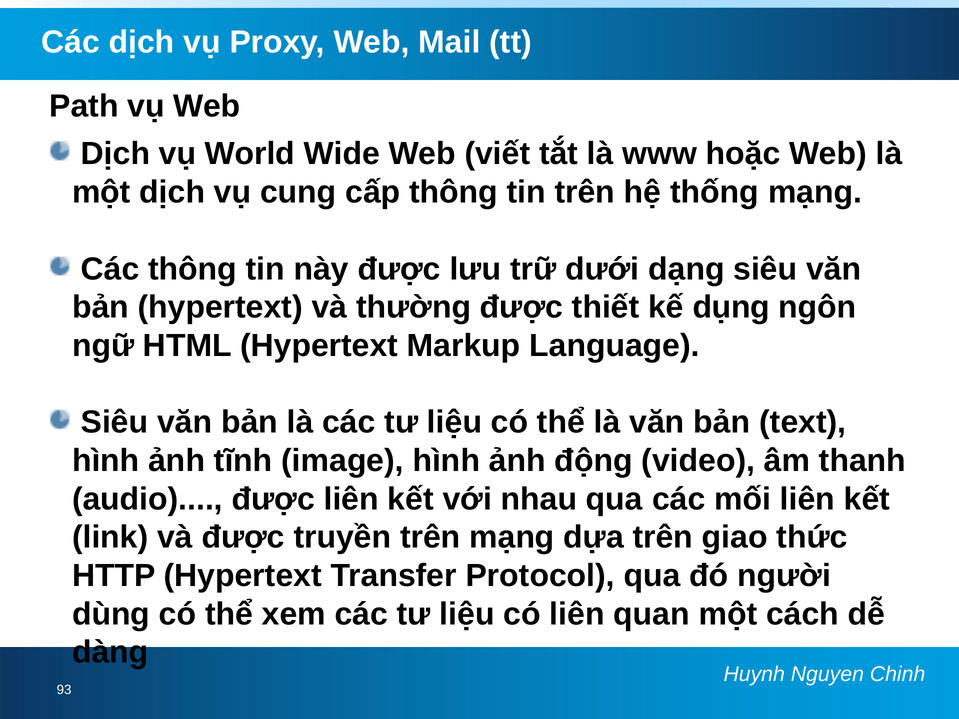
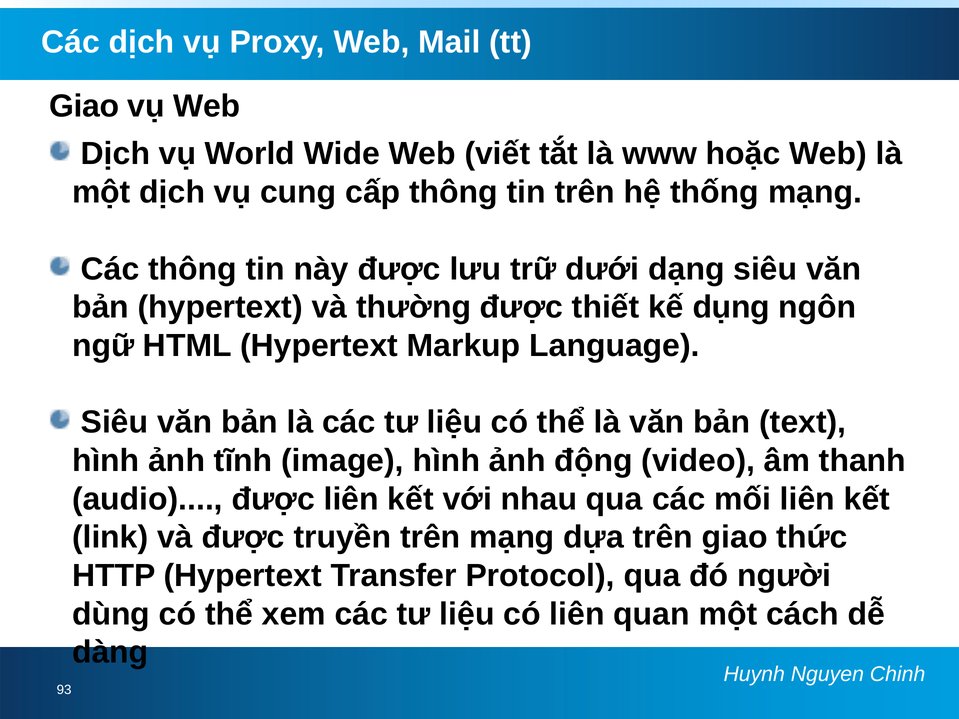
Path: Path -> Giao (84, 106)
